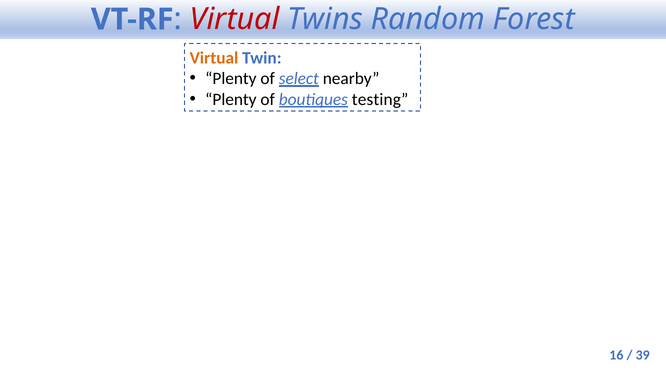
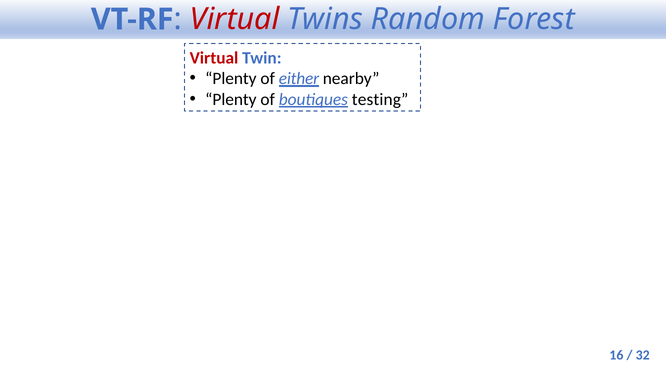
Virtual colour: orange -> red (214, 58)
select: select -> either (299, 79)
39: 39 -> 32 (643, 355)
